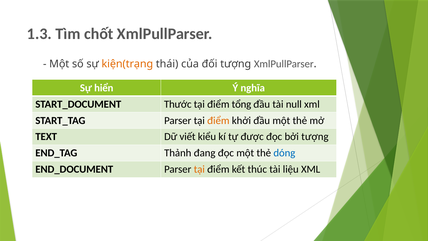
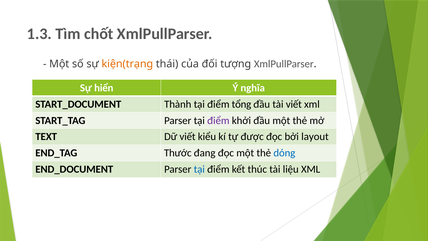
Thước: Thước -> Thành (178, 104)
tài null: null -> viết (294, 104)
điểm colour: orange -> purple (218, 120)
bởi tượng: tượng -> layout (315, 137)
Thảnh: Thảnh -> Thước (178, 153)
tại colour: orange -> blue (199, 169)
